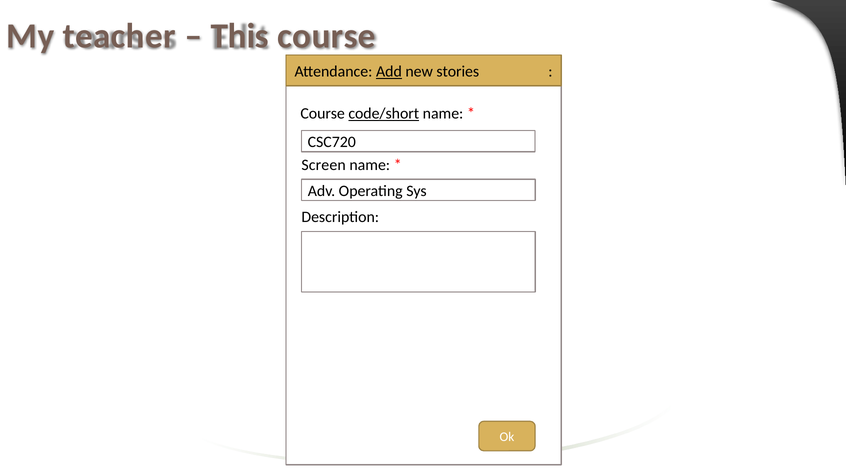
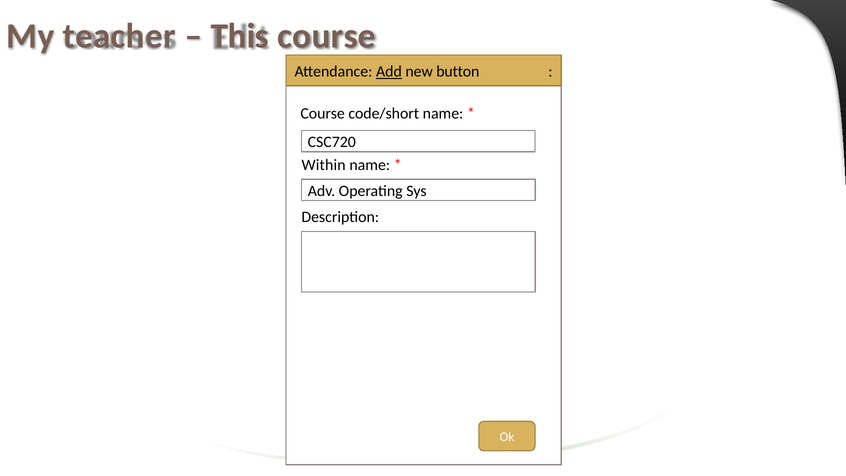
stories: stories -> button (458, 72)
code/short underline: present -> none (384, 114)
Screen: Screen -> Within (324, 165)
